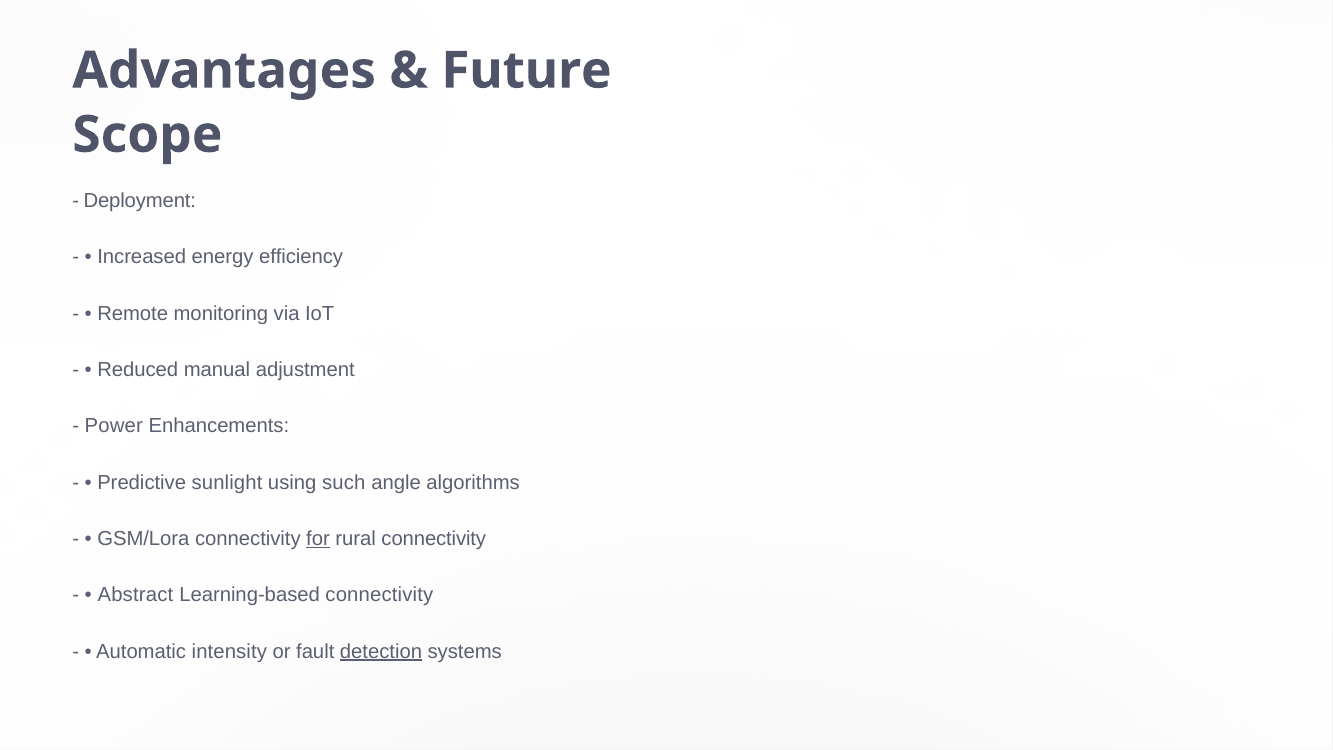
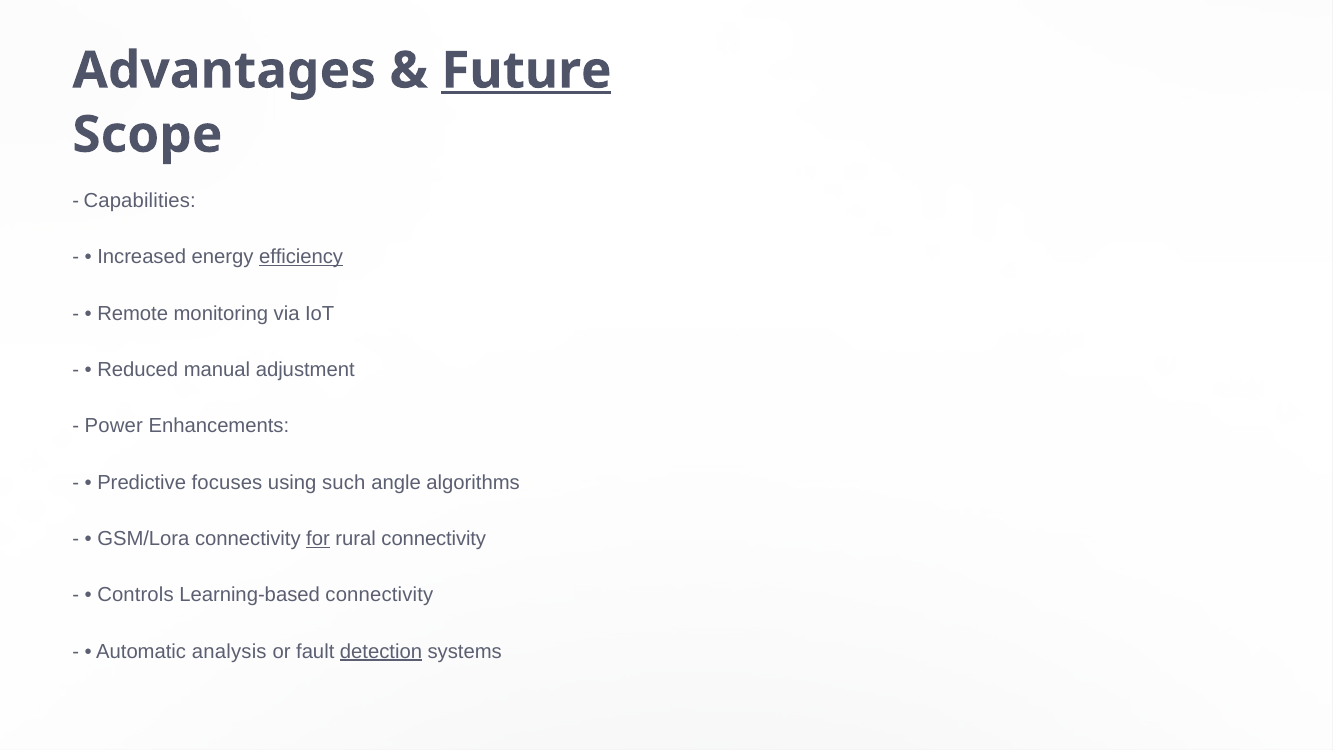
Future underline: none -> present (526, 71)
Deployment: Deployment -> Capabilities (140, 201)
efficiency underline: none -> present (301, 257)
sunlight: sunlight -> focuses (227, 482)
Abstract: Abstract -> Controls (135, 595)
intensity: intensity -> analysis (229, 651)
